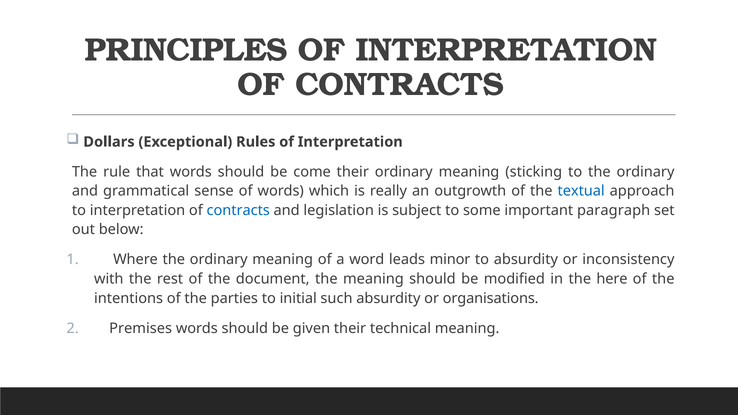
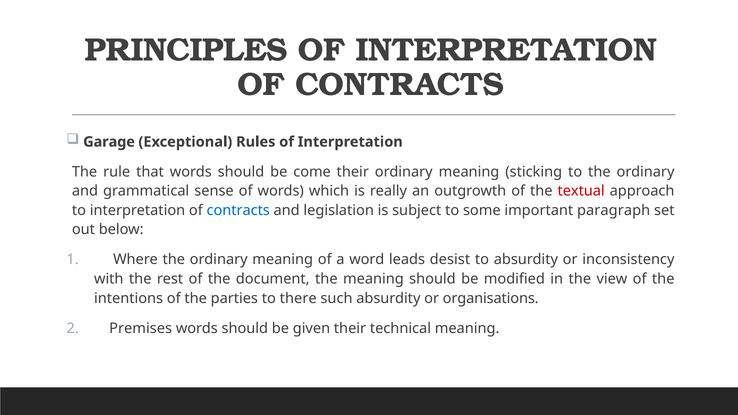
Dollars: Dollars -> Garage (109, 142)
textual colour: blue -> red (581, 191)
minor: minor -> desist (450, 260)
here: here -> view (612, 279)
initial: initial -> there (298, 298)
